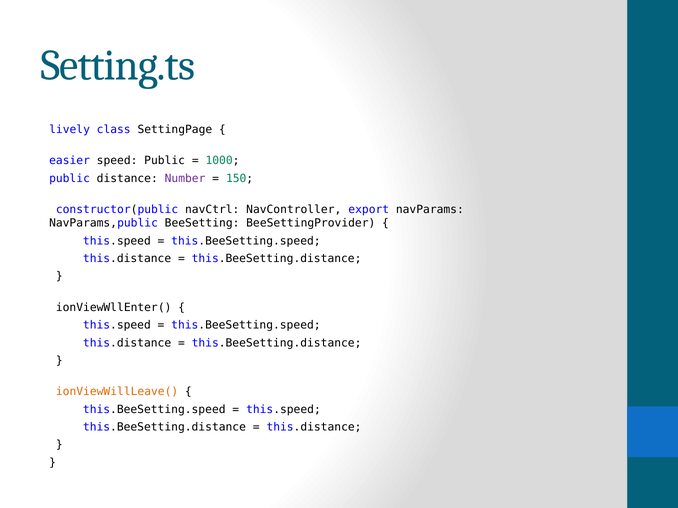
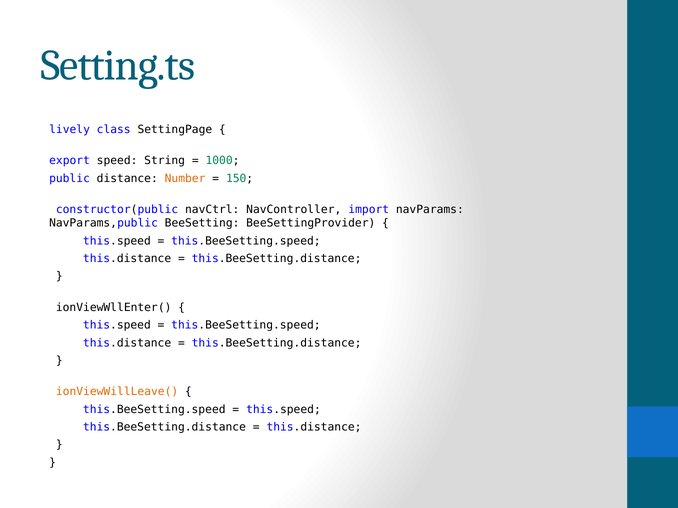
easier: easier -> export (70, 161)
speed Public: Public -> String (165, 161)
Number colour: purple -> orange (185, 179)
export: export -> import (369, 210)
